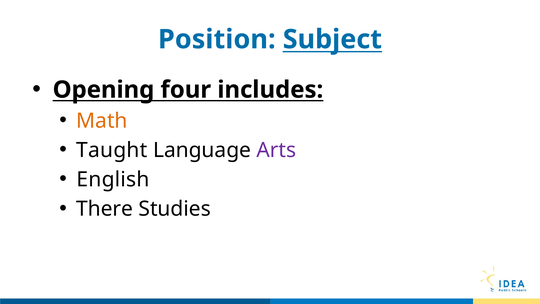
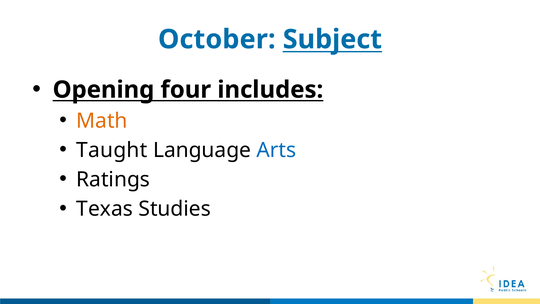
Position: Position -> October (217, 39)
Arts colour: purple -> blue (276, 150)
English: English -> Ratings (113, 179)
There: There -> Texas (105, 209)
